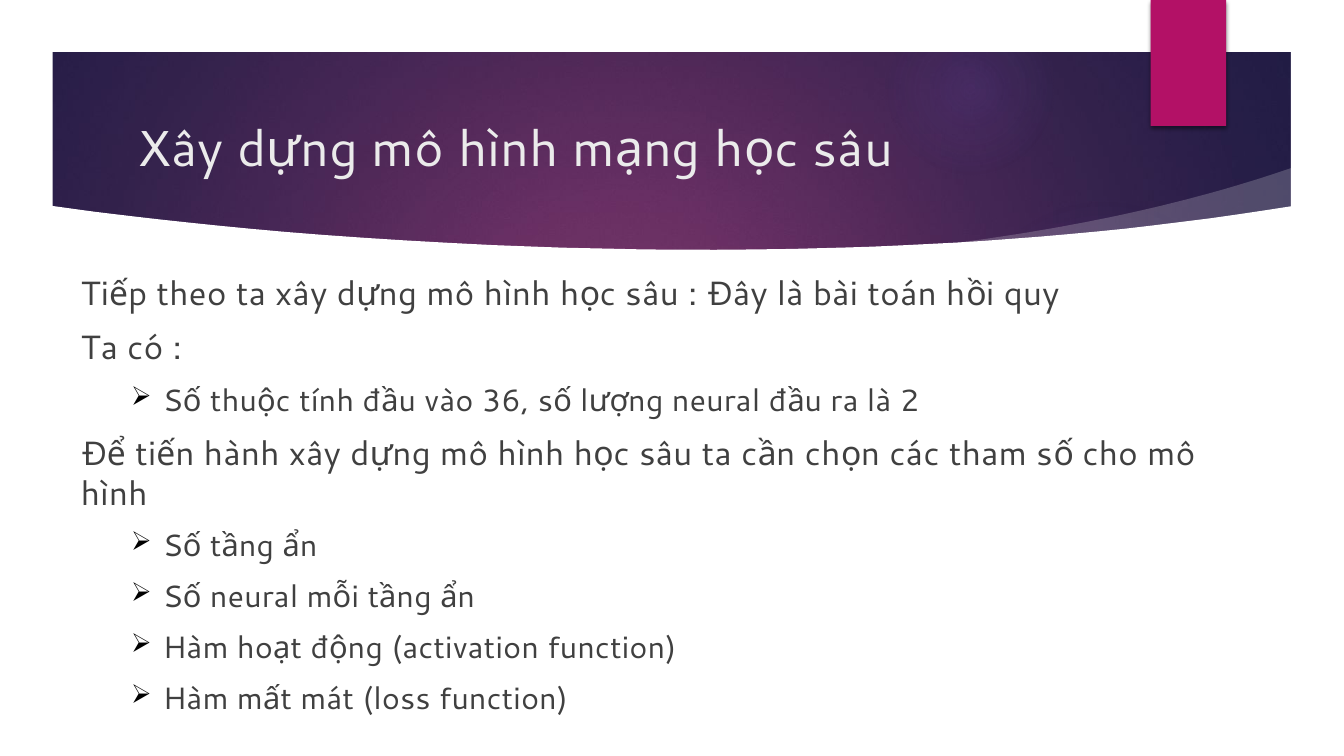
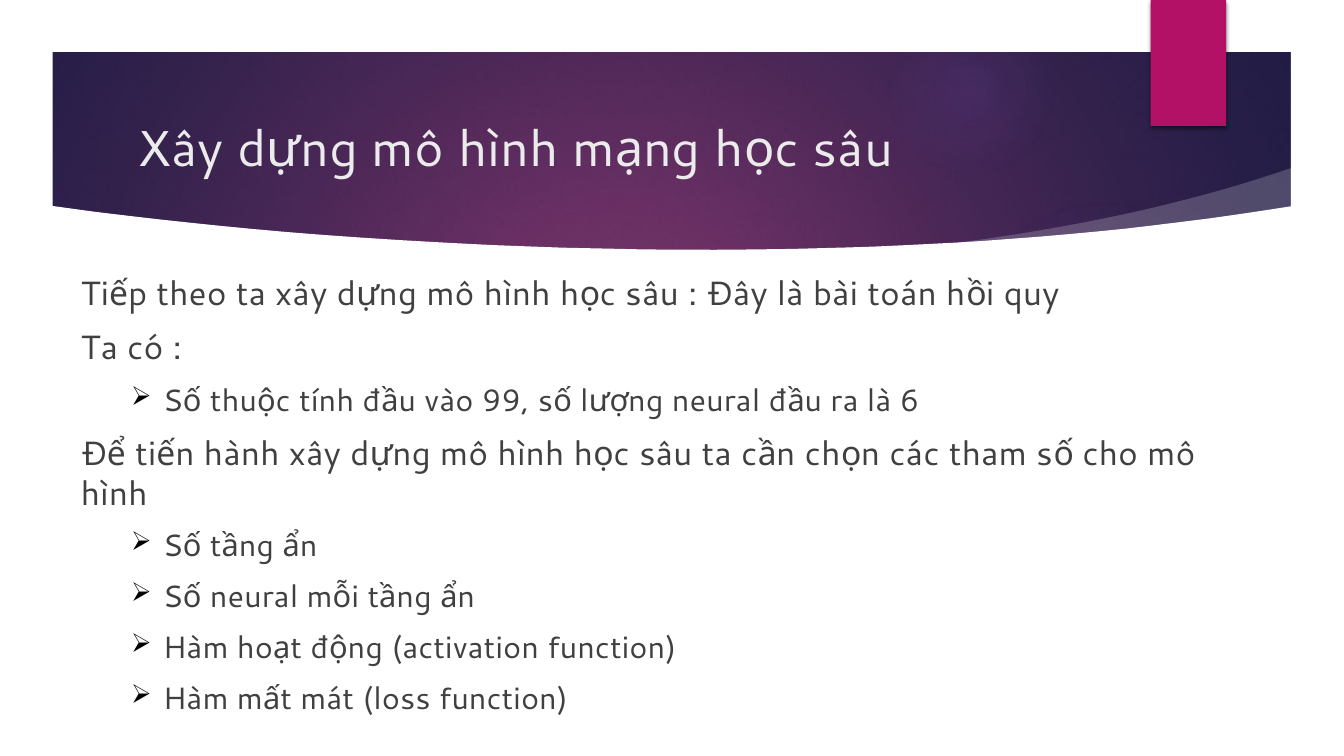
36: 36 -> 99 (506, 401)
2: 2 -> 6 (910, 401)
